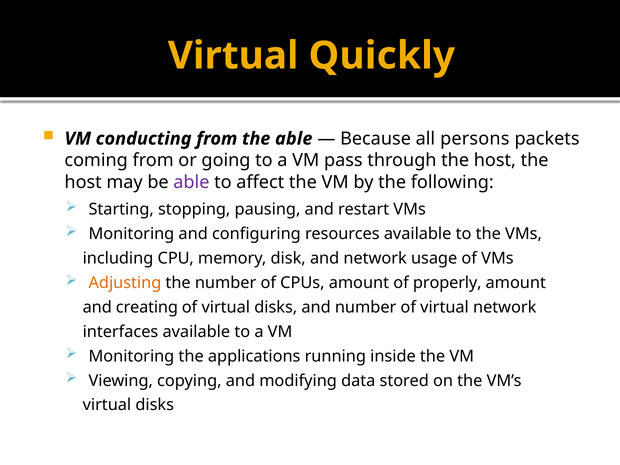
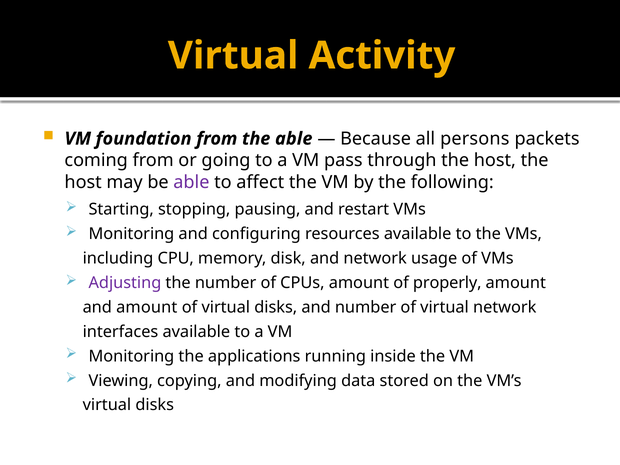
Quickly: Quickly -> Activity (382, 56)
conducting: conducting -> foundation (144, 139)
Adjusting colour: orange -> purple (125, 283)
and creating: creating -> amount (147, 307)
